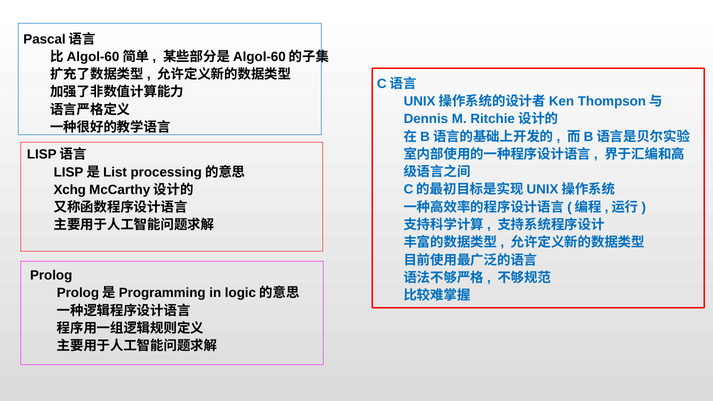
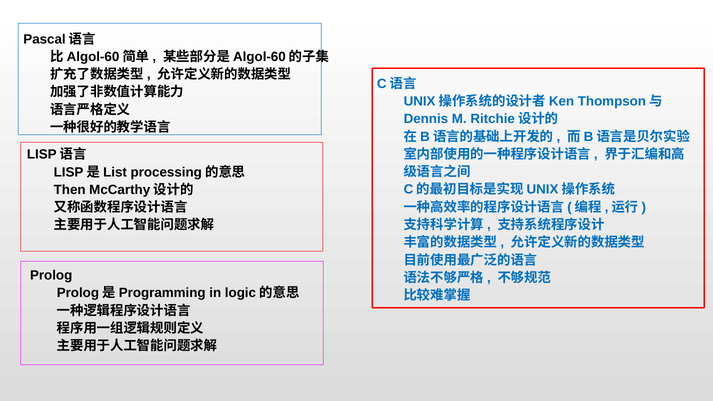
Xchg: Xchg -> Then (70, 190)
